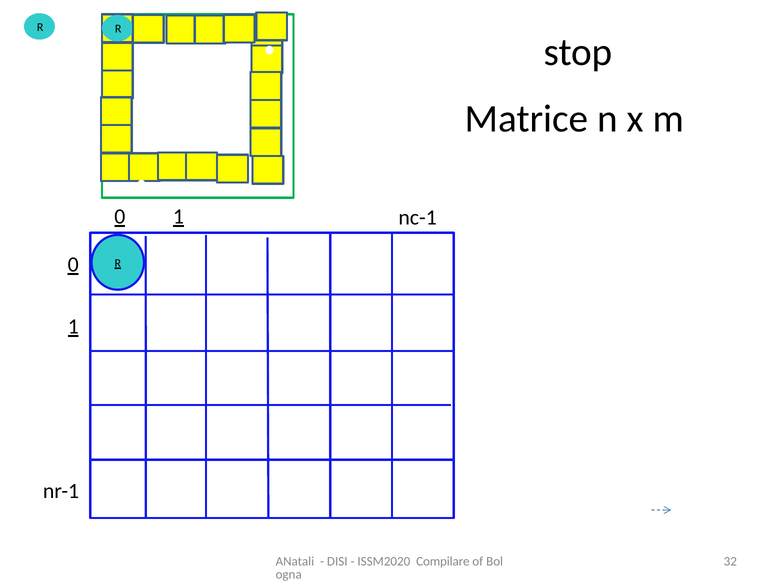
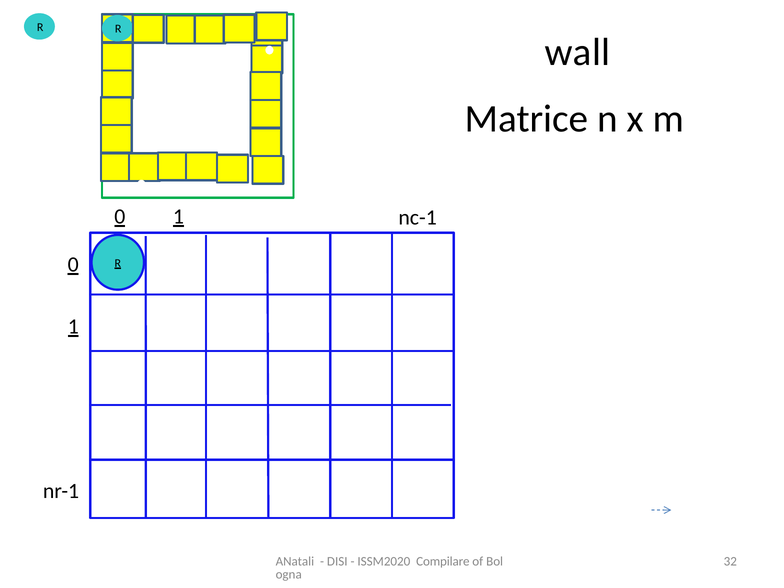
stop: stop -> wall (577, 52)
